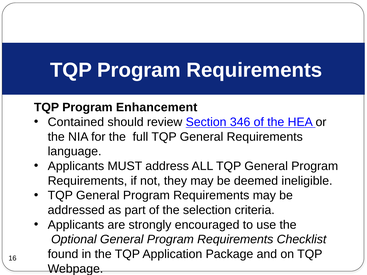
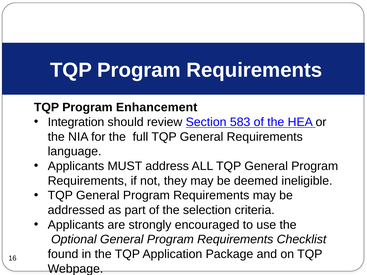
Contained: Contained -> Integration (76, 122)
346: 346 -> 583 (240, 122)
